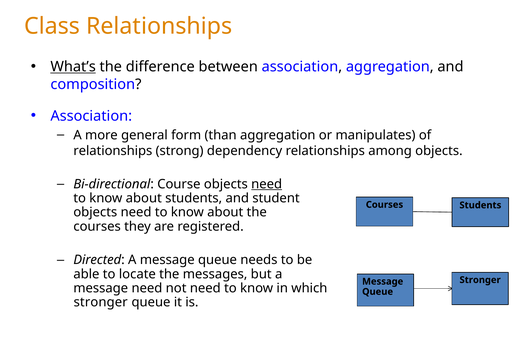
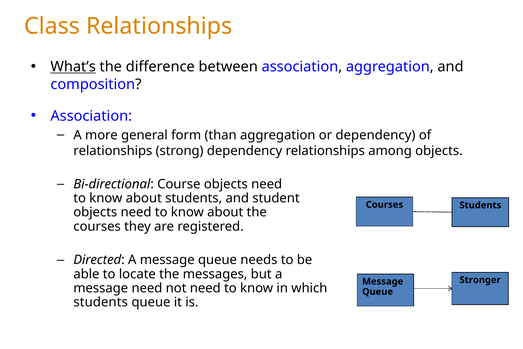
or manipulates: manipulates -> dependency (375, 135)
need underline: present -> none (267, 184)
stronger: stronger -> students (101, 302)
